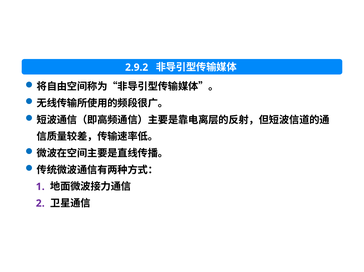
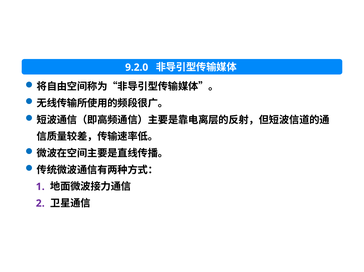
2.9.2: 2.9.2 -> 9.2.0 (137, 67)
